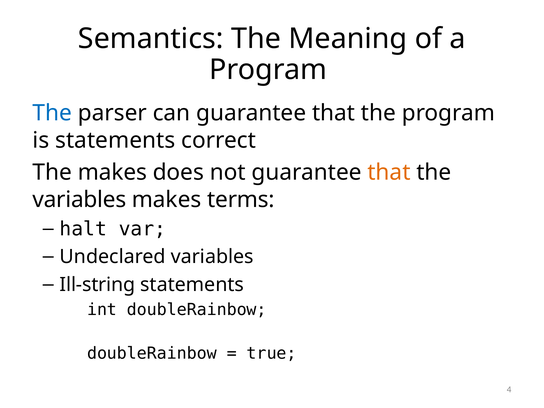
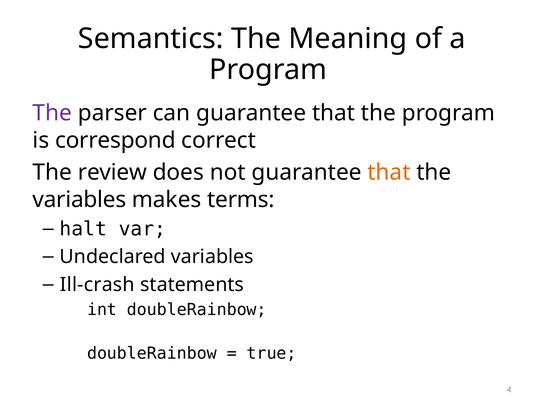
The colour: blue -> purple (52, 113)
is statements: statements -> correspond (115, 140)
The makes: makes -> review (112, 172)
Ill-string: Ill-string -> Ill-crash (97, 285)
